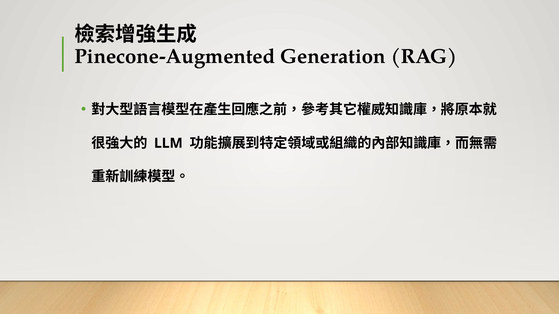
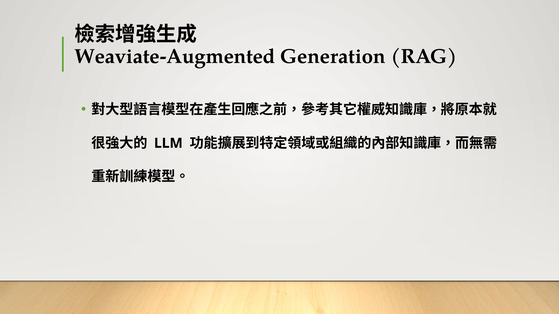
Pinecone-Augmented: Pinecone-Augmented -> Weaviate-Augmented (175, 57)
